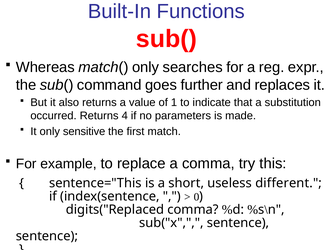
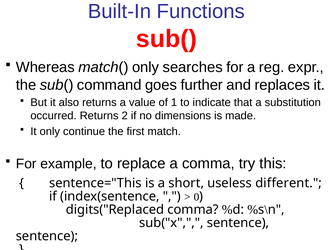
4: 4 -> 2 (125, 116)
parameters: parameters -> dimensions (183, 116)
sensitive: sensitive -> continue (84, 131)
